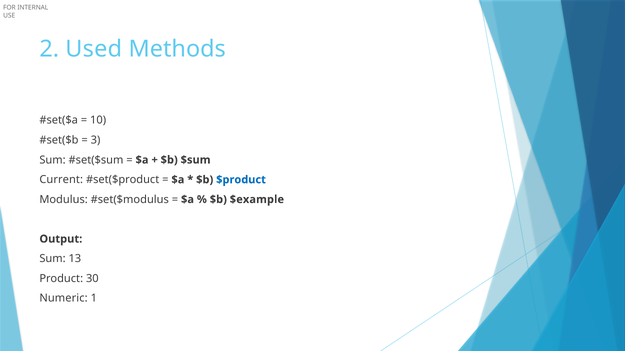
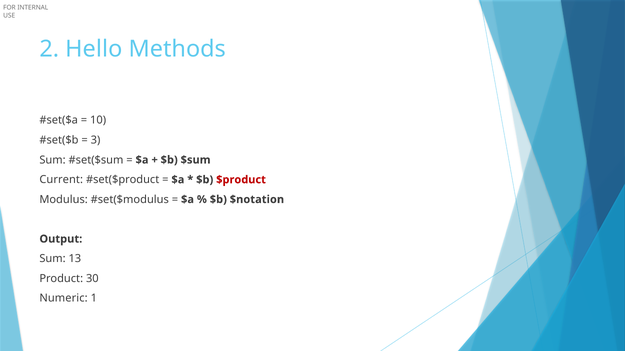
Used: Used -> Hello (94, 49)
$product colour: blue -> red (241, 180)
$example: $example -> $notation (257, 200)
